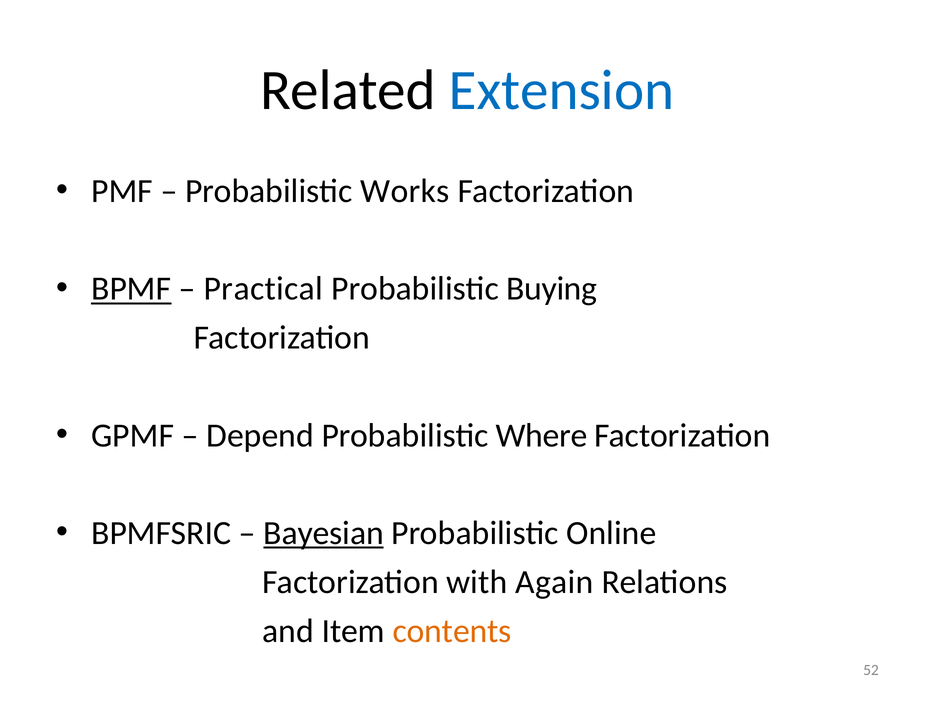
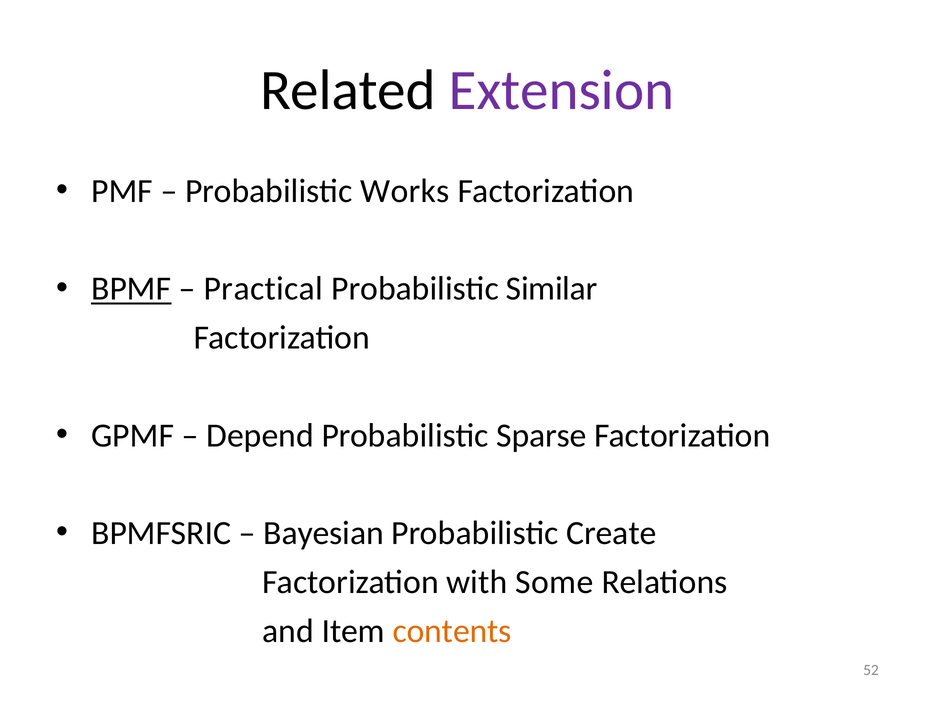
Extension colour: blue -> purple (561, 91)
Buying: Buying -> Similar (552, 289)
Where: Where -> Sparse (542, 435)
Bayesian underline: present -> none (324, 533)
Online: Online -> Create (611, 533)
Again: Again -> Some (554, 581)
